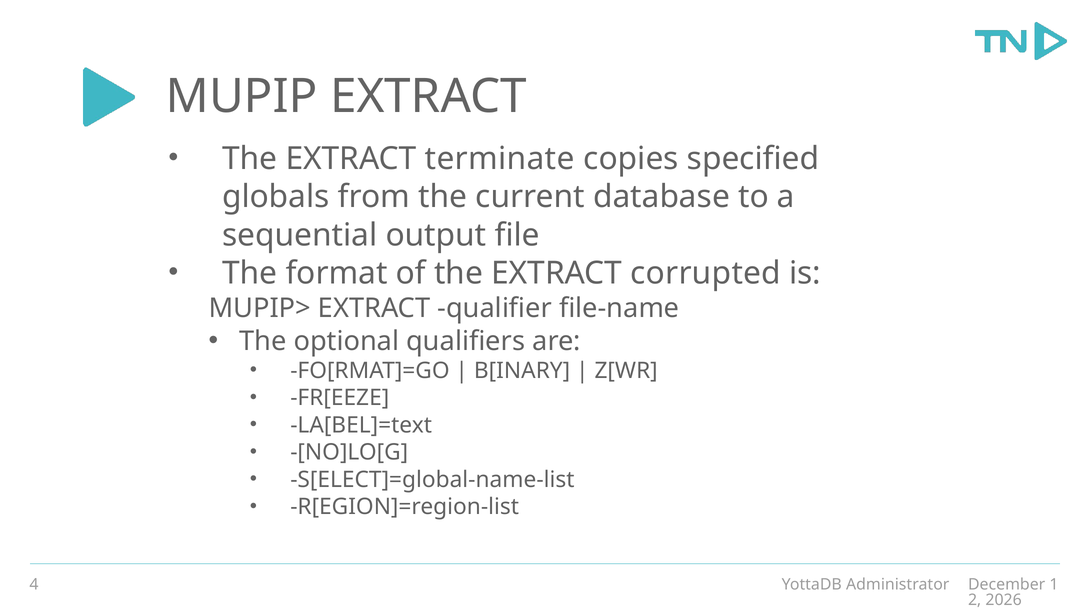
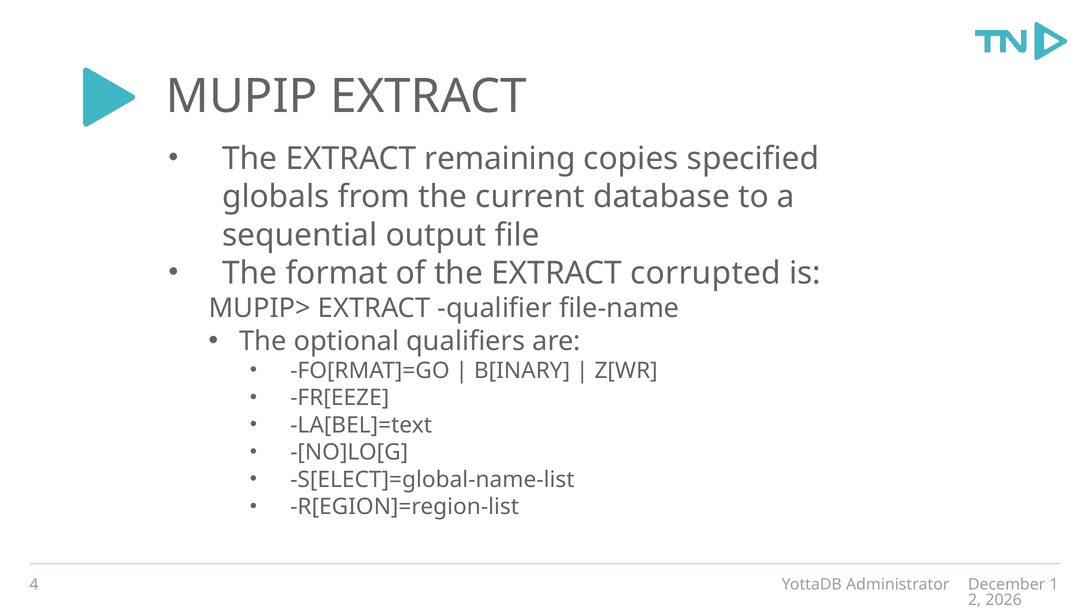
terminate: terminate -> remaining (500, 159)
